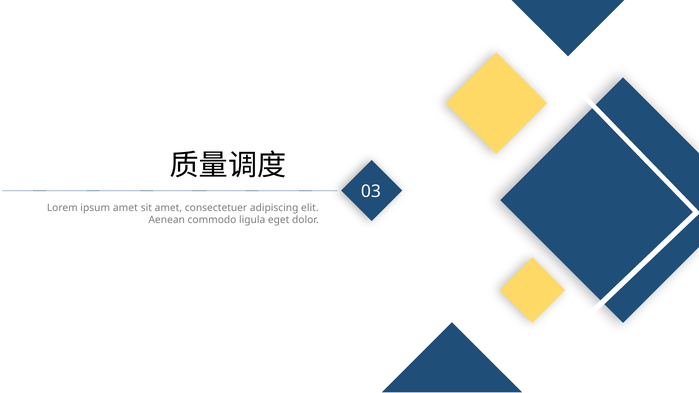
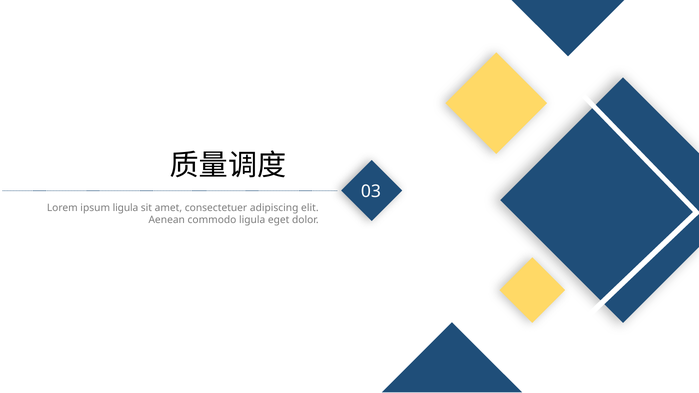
ipsum amet: amet -> ligula (126, 208)
